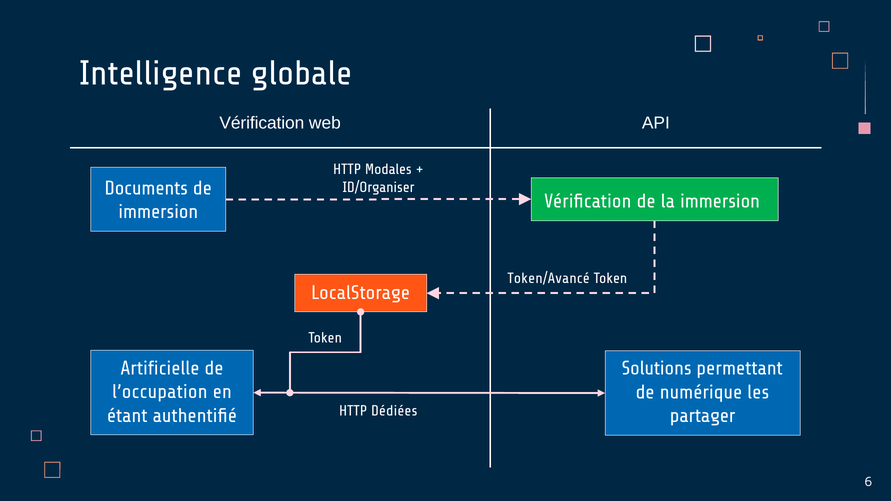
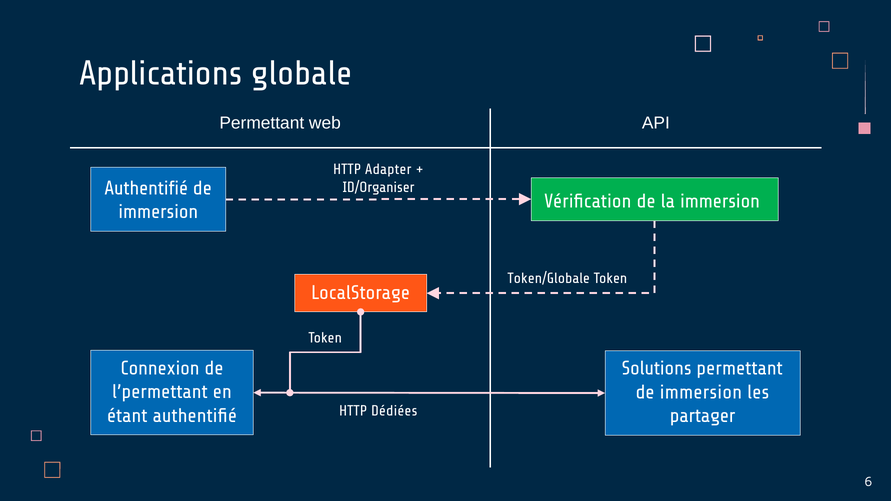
Intelligence: Intelligence -> Applications (161, 73)
Vérification: Vérification -> Permettant (262, 123)
Modales: Modales -> Adapter (388, 169)
Documents: Documents -> Authentifié (146, 188)
Token/Avancé: Token/Avancé -> Token/Globale (549, 278)
Artificielle: Artificielle -> Connexion (160, 368)
l’occupation: l’occupation -> l’permettant (160, 392)
numérique: numérique -> immersion (701, 392)
